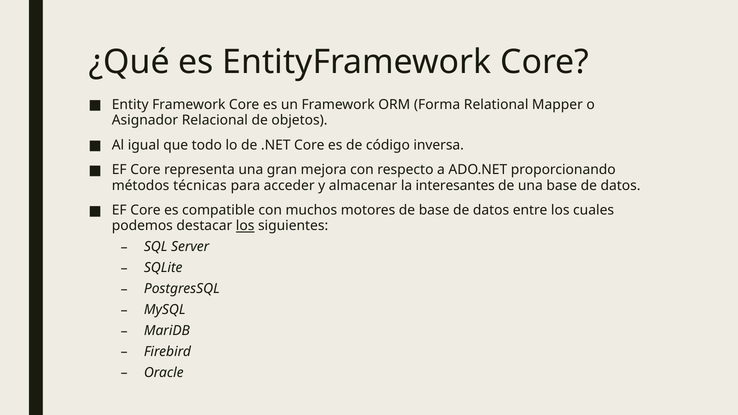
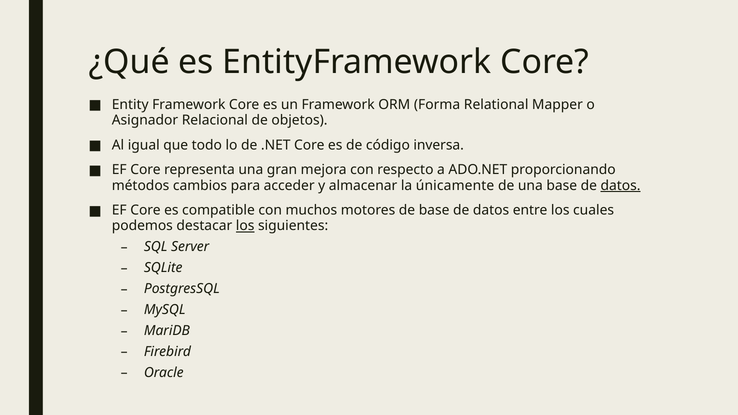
técnicas: técnicas -> cambios (200, 186)
interesantes: interesantes -> únicamente (455, 186)
datos underline: none -> present (621, 186)
